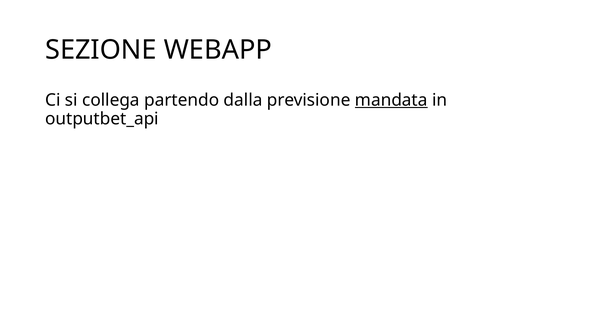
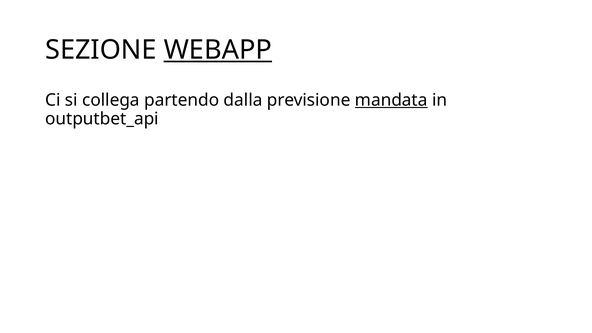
WEBAPP underline: none -> present (218, 50)
